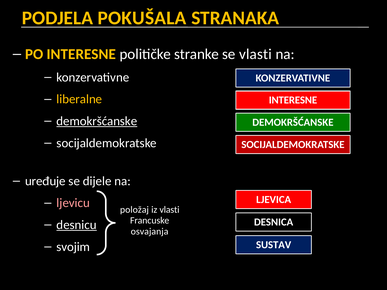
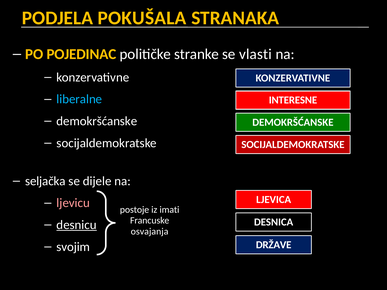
PO INTERESNE: INTERESNE -> POJEDINAC (81, 54)
liberalne colour: yellow -> light blue (79, 99)
demokršćanske underline: present -> none (97, 121)
uređuje: uređuje -> seljačka (45, 181)
položaj: položaj -> postoje (135, 210)
iz vlasti: vlasti -> imati (169, 210)
SUSTAV: SUSTAV -> DRŽAVE (274, 245)
